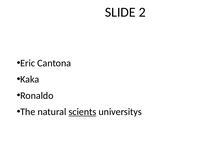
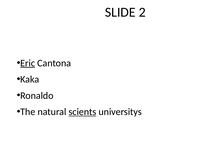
Eric underline: none -> present (28, 63)
